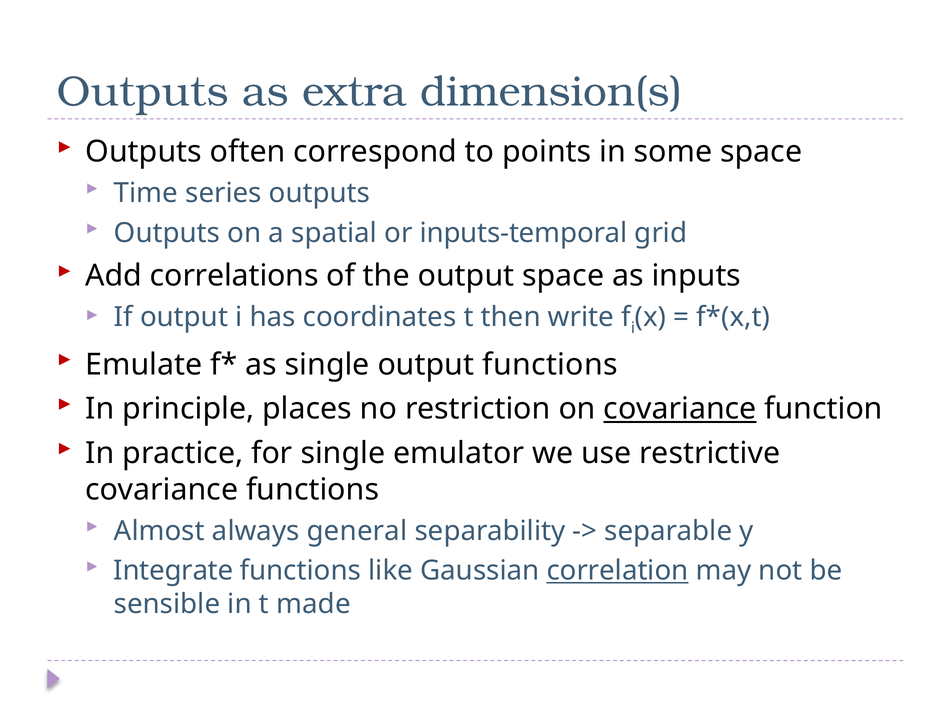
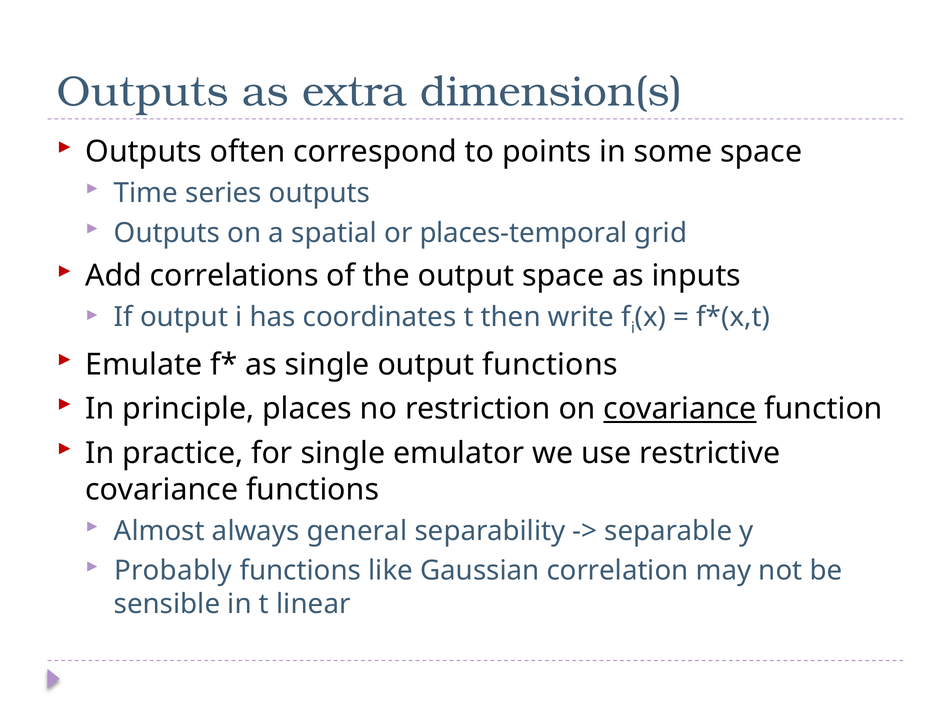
inputs-temporal: inputs-temporal -> places-temporal (524, 233)
Integrate: Integrate -> Probably (173, 571)
correlation underline: present -> none (617, 571)
made: made -> linear (313, 604)
